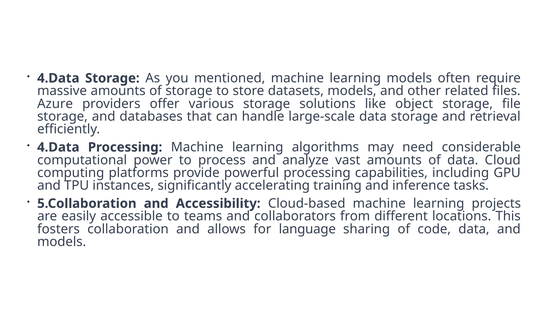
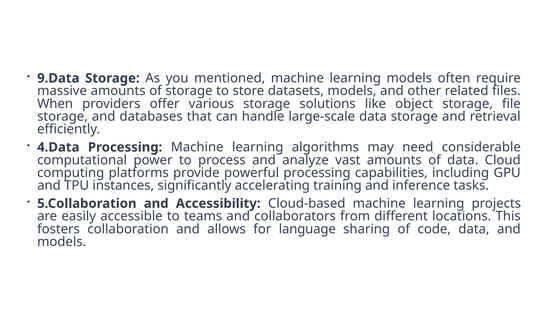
4.Data: 4.Data -> 9.Data (58, 78)
Azure: Azure -> When (55, 104)
